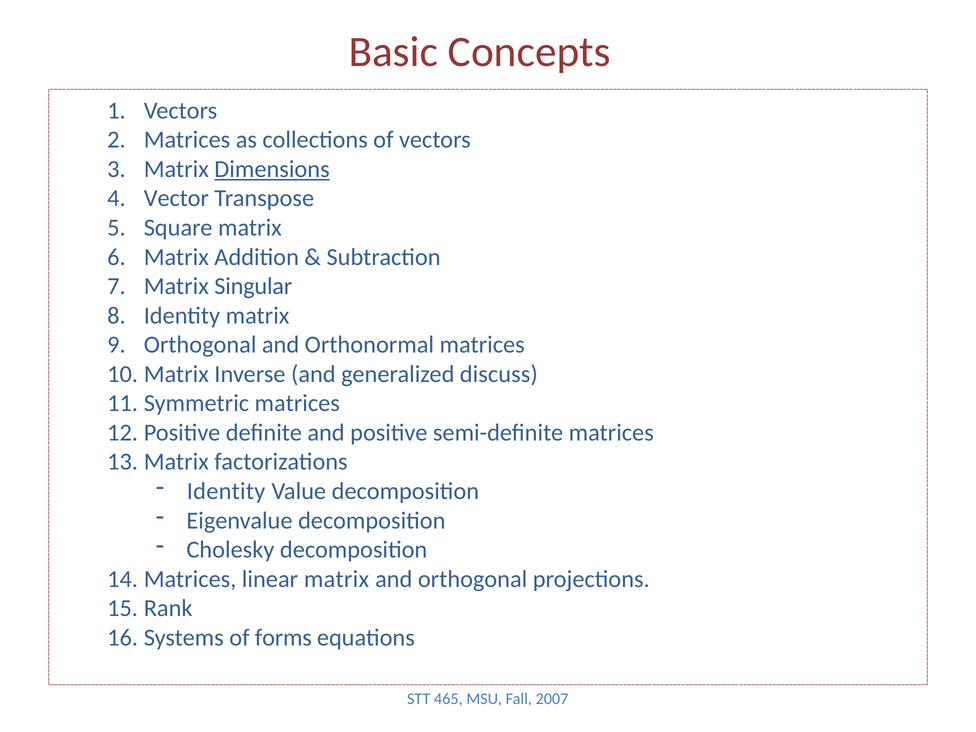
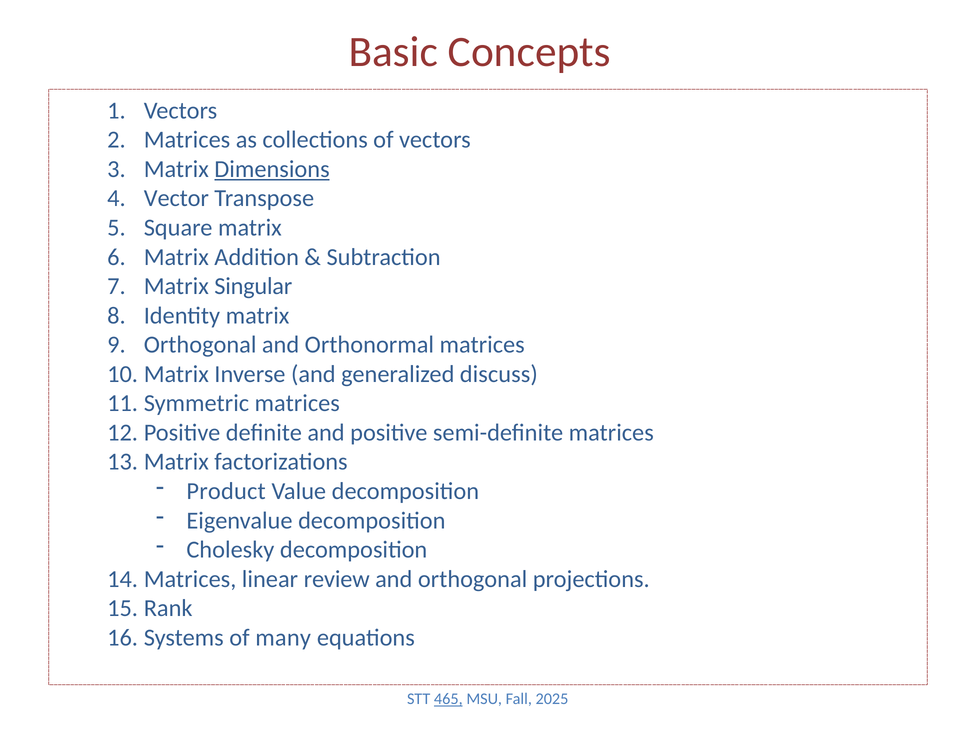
Identity: Identity -> Product (226, 491)
linear matrix: matrix -> review (337, 579)
forms: forms -> many (283, 638)
465 underline: none -> present (448, 699)
2007: 2007 -> 2025 (552, 699)
